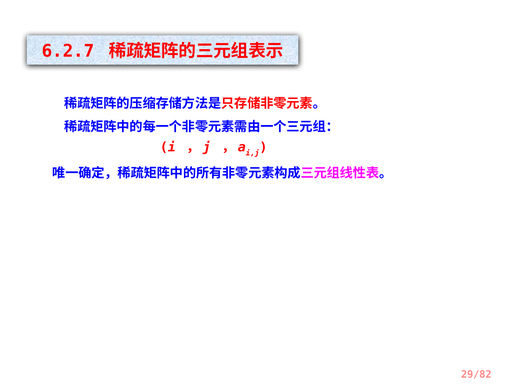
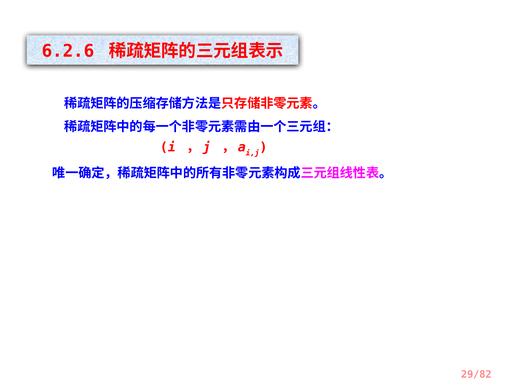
6.2.7: 6.2.7 -> 6.2.6 (68, 51)
